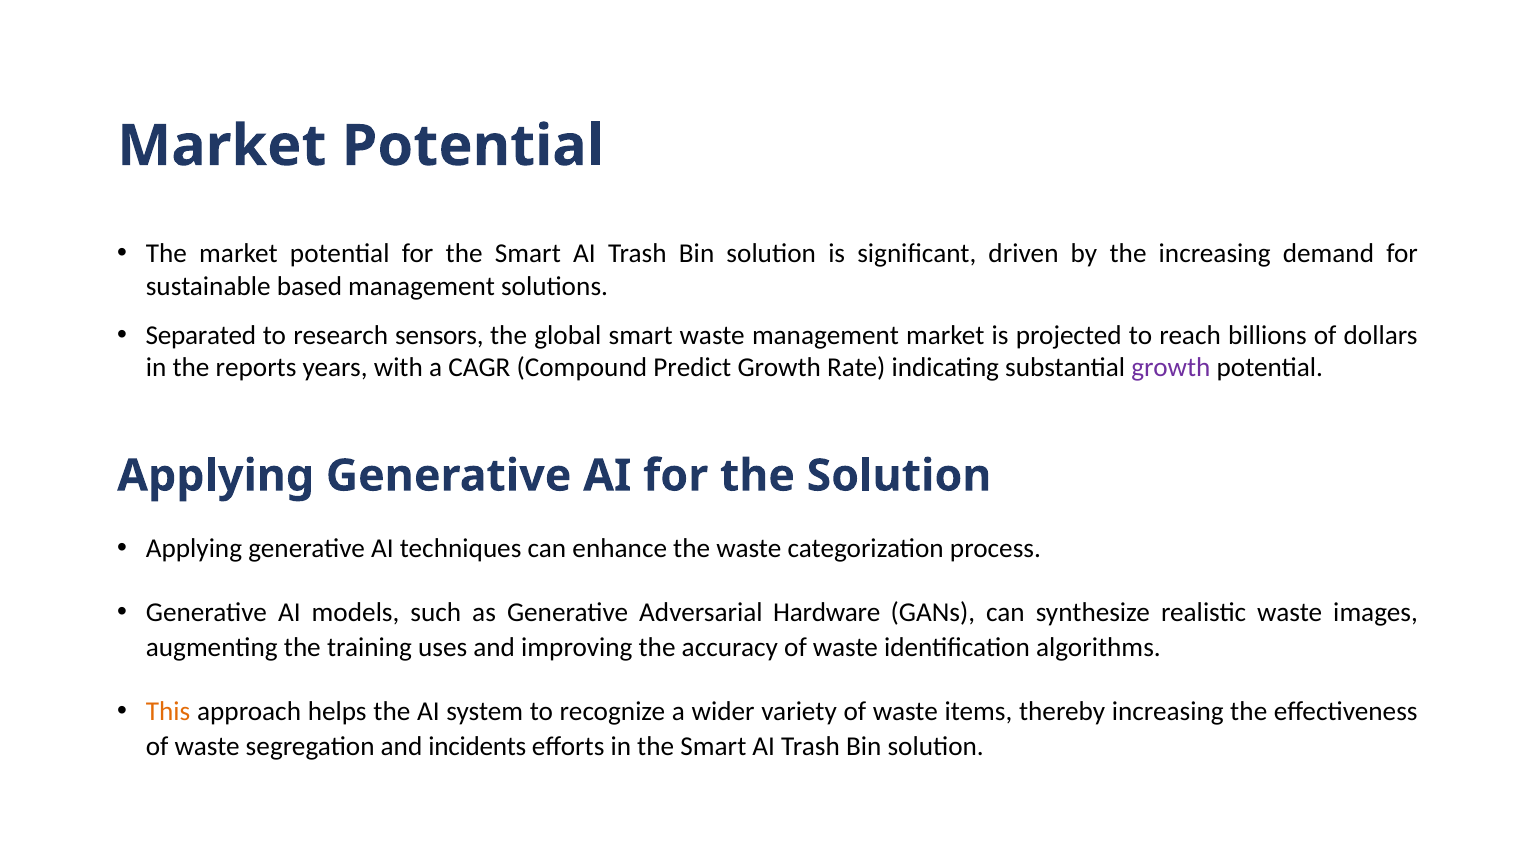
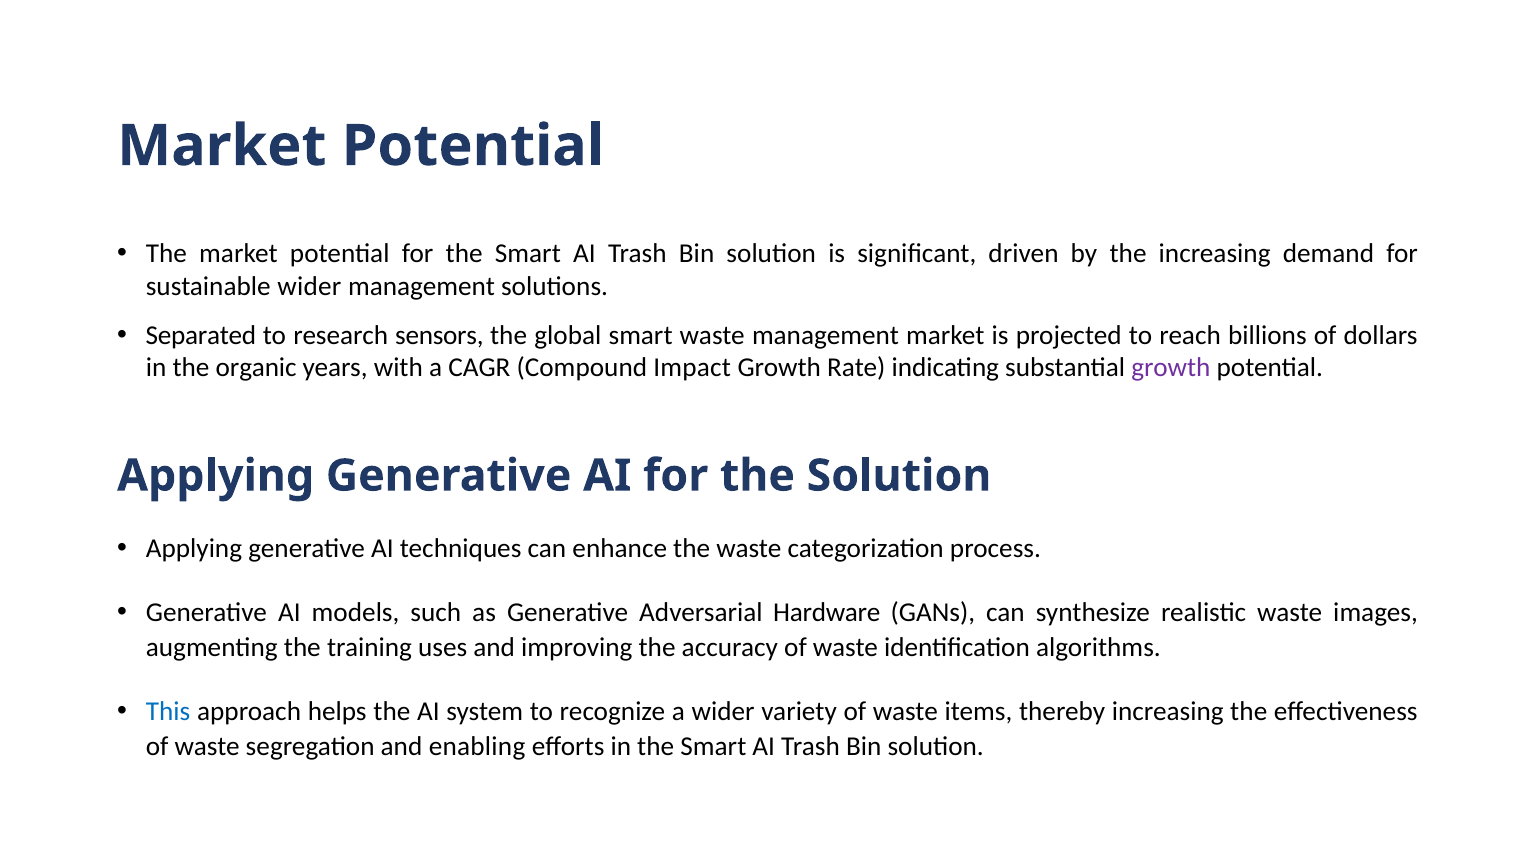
sustainable based: based -> wider (309, 287)
reports: reports -> organic (256, 368)
Predict: Predict -> Impact (692, 368)
This colour: orange -> blue (168, 711)
incidents: incidents -> enabling (477, 746)
